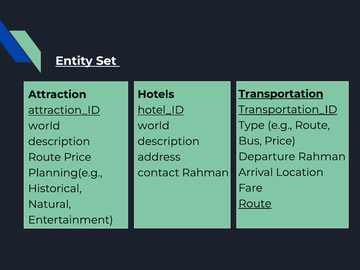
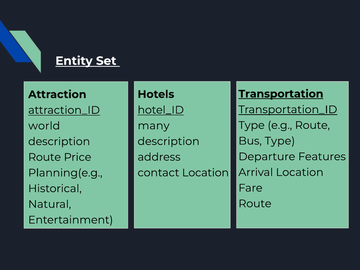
world: world -> many (154, 126)
Bus Price: Price -> Type (280, 141)
Departure Rahman: Rahman -> Features (322, 157)
contact Rahman: Rahman -> Location (205, 173)
Route underline: present -> none (255, 204)
